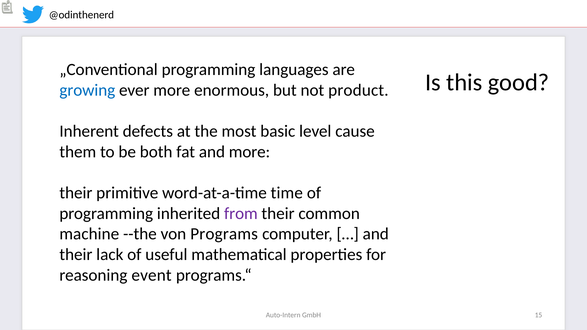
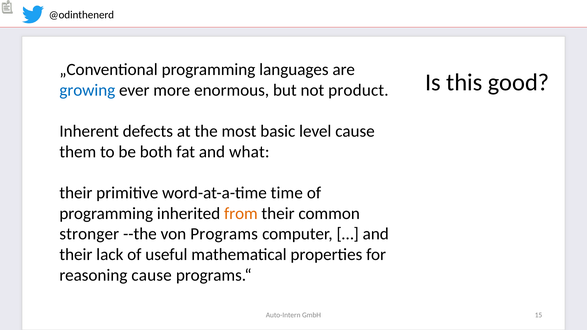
and more: more -> what (249, 152)
from colour: purple -> orange (241, 214)
machine: machine -> stronger (89, 234)
reasoning event: event -> cause (152, 275)
